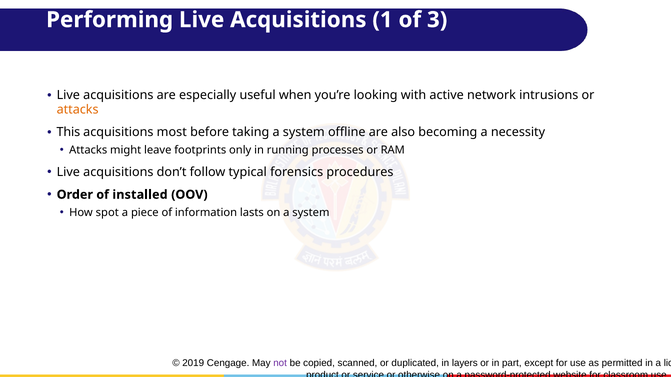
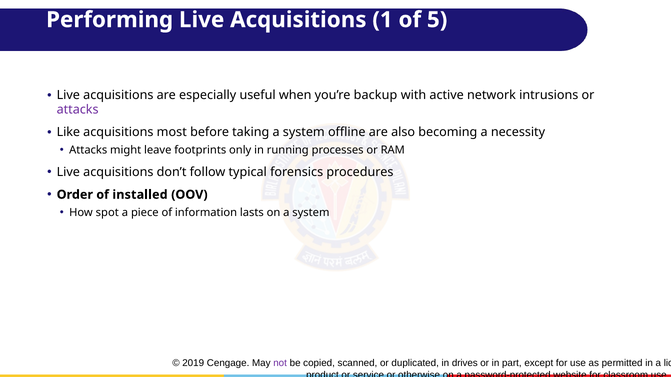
3: 3 -> 5 (437, 20)
looking: looking -> backup (376, 95)
attacks colour: orange -> purple (78, 110)
This: This -> Like (68, 132)
layers: layers -> drives (465, 364)
